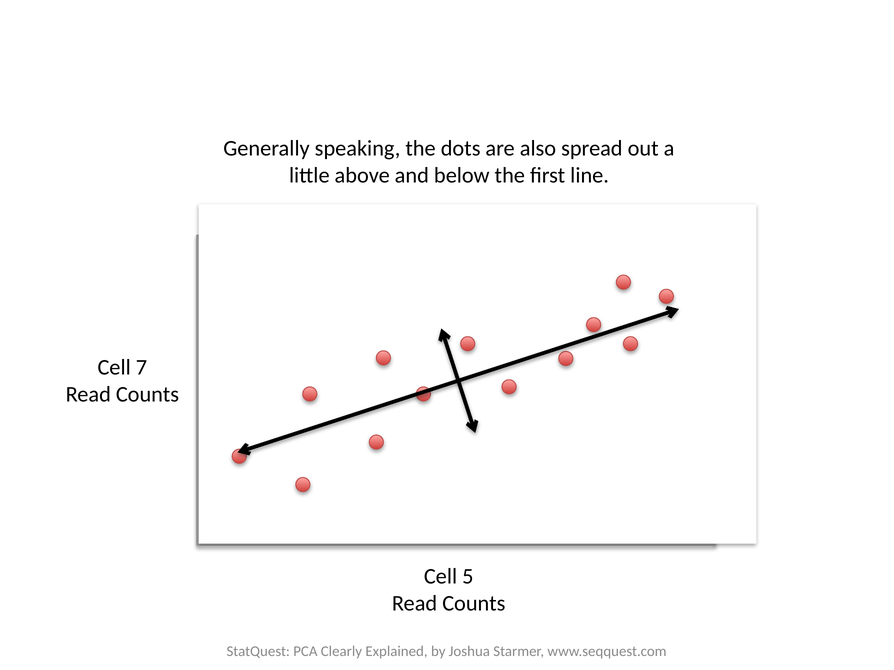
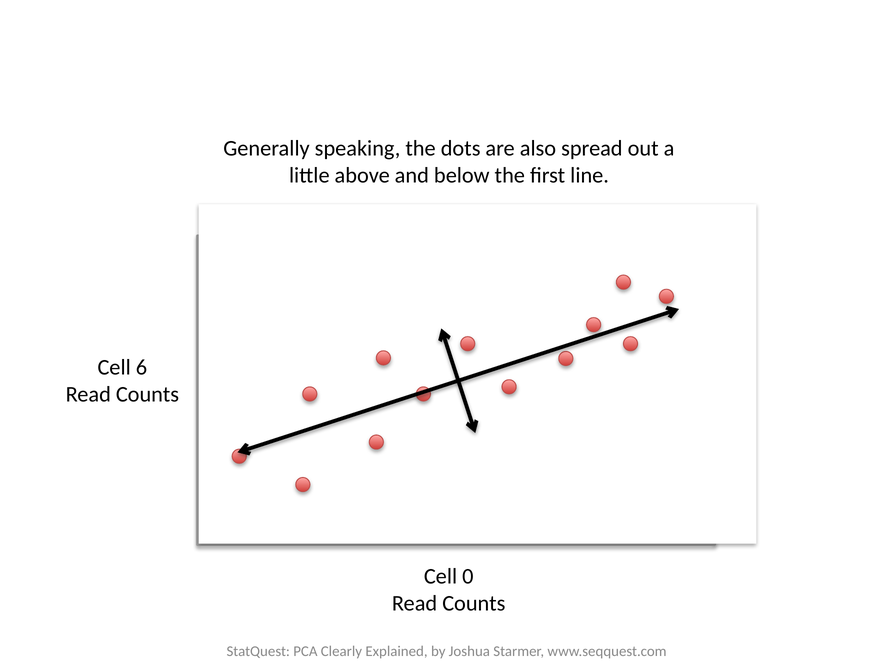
7: 7 -> 6 (141, 368)
5: 5 -> 0 (468, 577)
